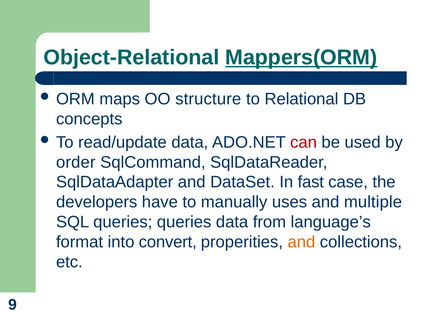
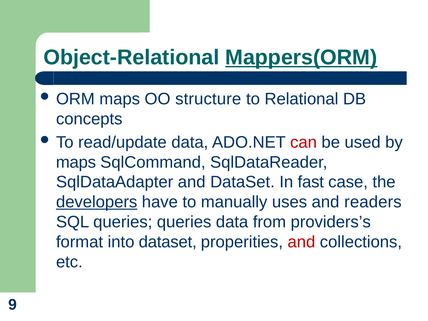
order: order -> maps (76, 162)
developers underline: none -> present (97, 202)
multiple: multiple -> readers (373, 202)
language’s: language’s -> providers’s (331, 222)
into convert: convert -> dataset (168, 242)
and colour: orange -> red (301, 242)
